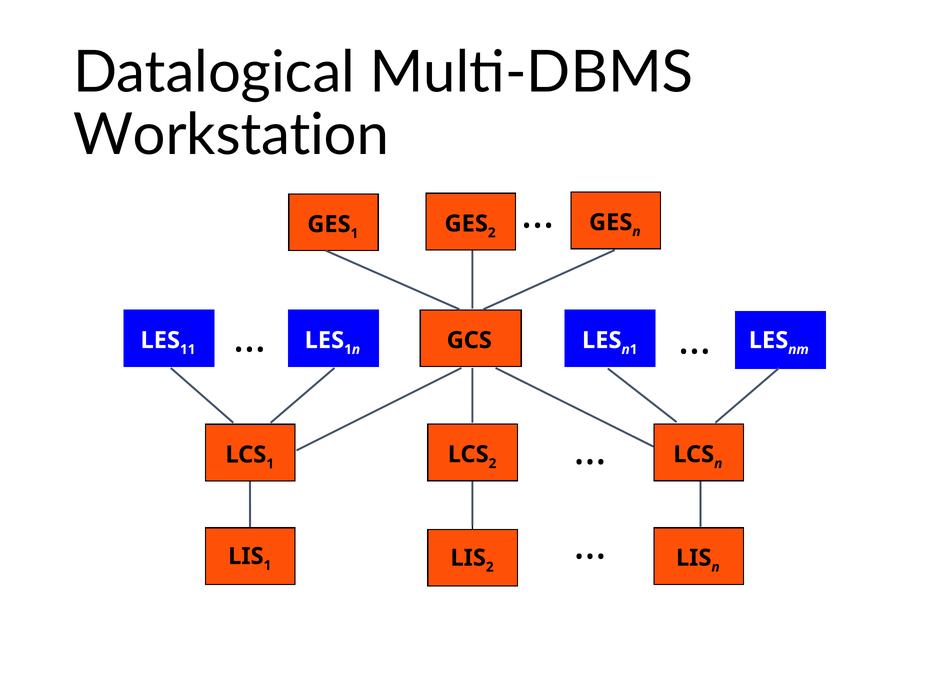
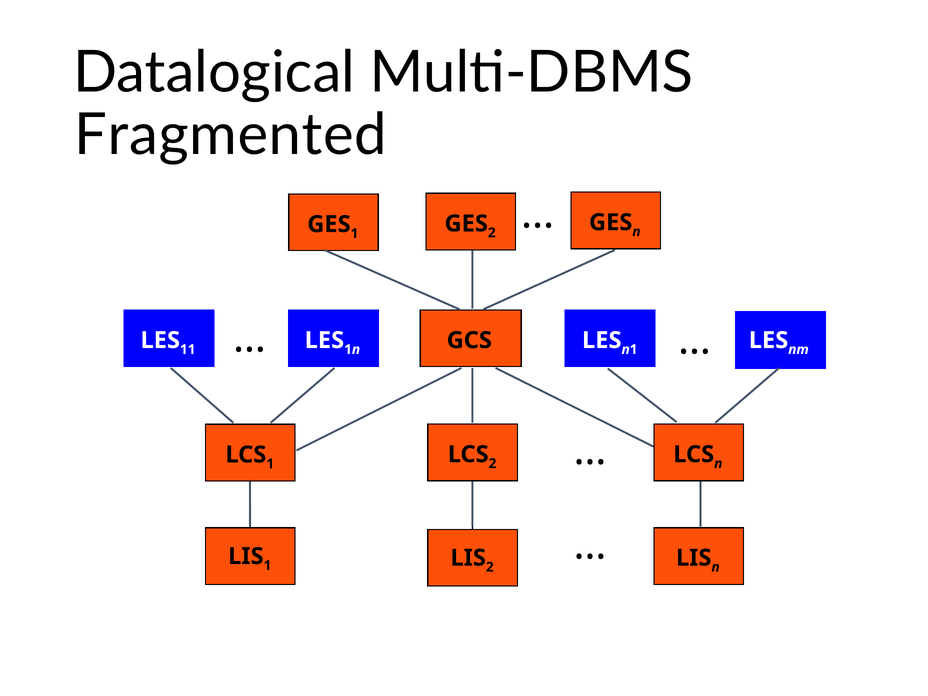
Workstation: Workstation -> Fragmented (231, 135)
